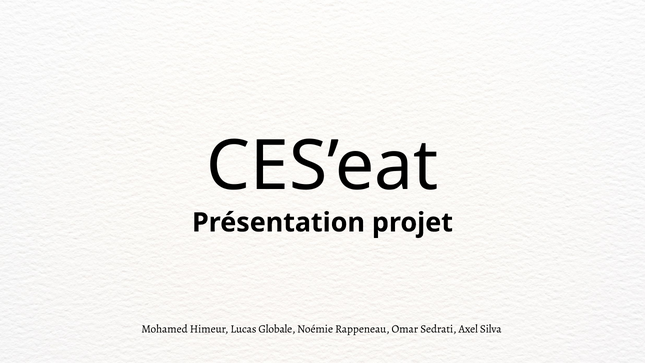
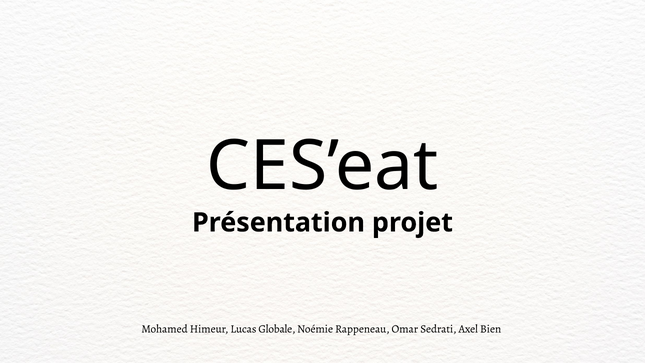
Silva: Silva -> Bien (491, 329)
